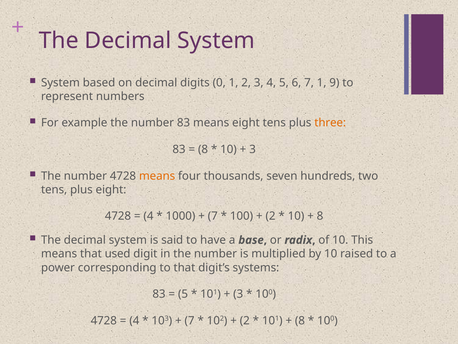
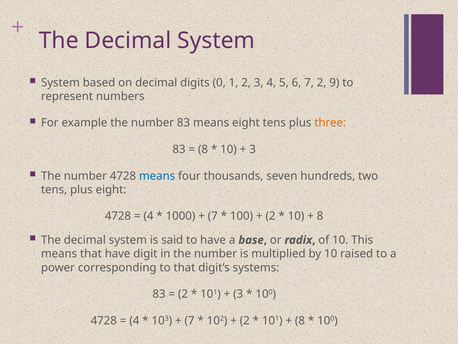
7 1: 1 -> 2 (322, 82)
means colour: orange -> blue (157, 176)
that used: used -> have (118, 253)
5: 5 -> 2 (183, 294)
